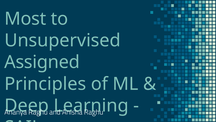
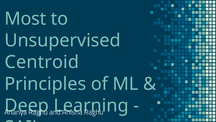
Assigned: Assigned -> Centroid (42, 62)
